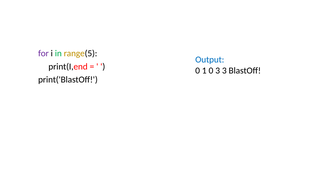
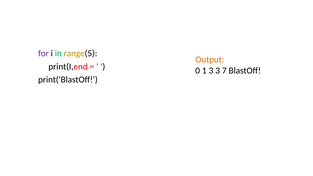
Output colour: blue -> orange (210, 60)
1 0: 0 -> 3 (211, 71)
3 3: 3 -> 7 (224, 71)
